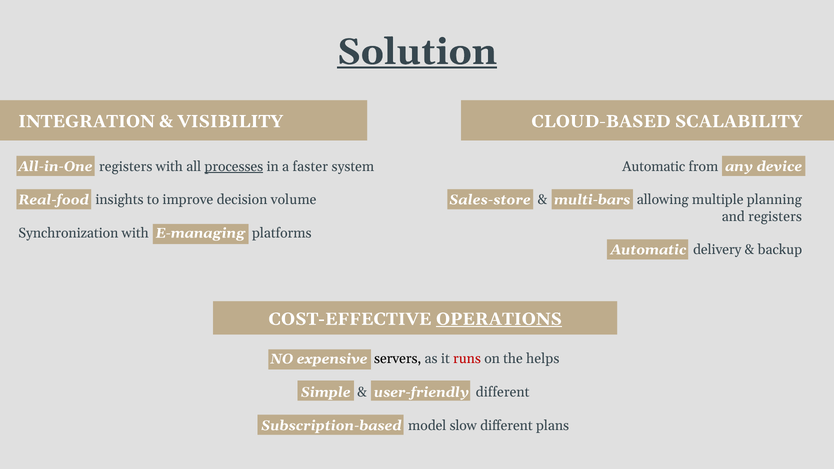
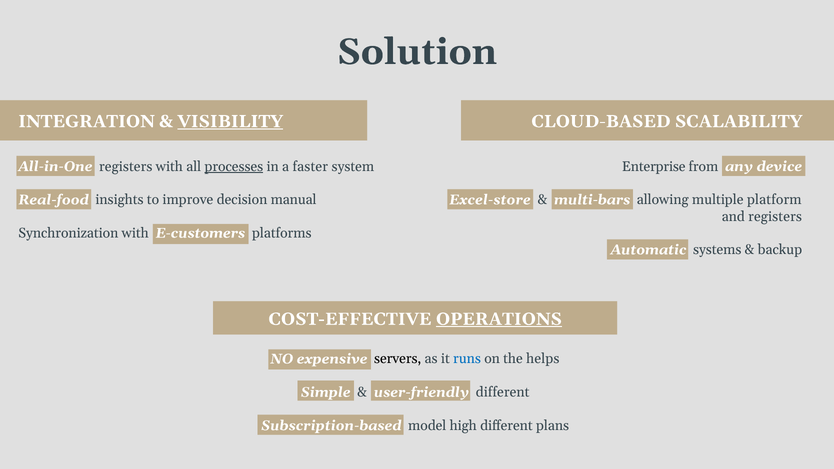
Solution underline: present -> none (417, 52)
VISIBILITY underline: none -> present (230, 121)
Automatic: Automatic -> Enterprise (654, 166)
Sales-store: Sales-store -> Excel-store (490, 200)
planning: planning -> platform (774, 200)
volume: volume -> manual (294, 200)
E-managing: E-managing -> E-customers (200, 233)
delivery: delivery -> systems (717, 250)
runs colour: red -> blue (467, 359)
slow: slow -> high (463, 426)
